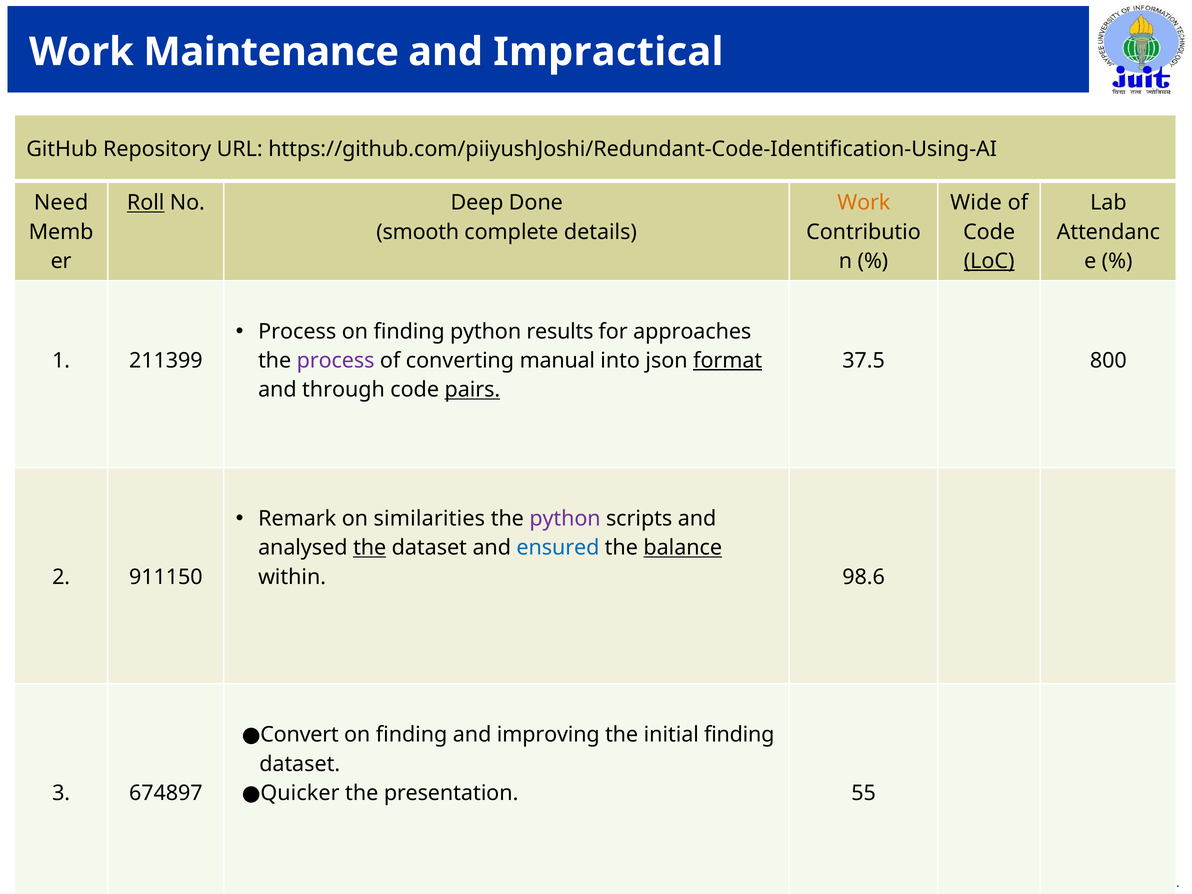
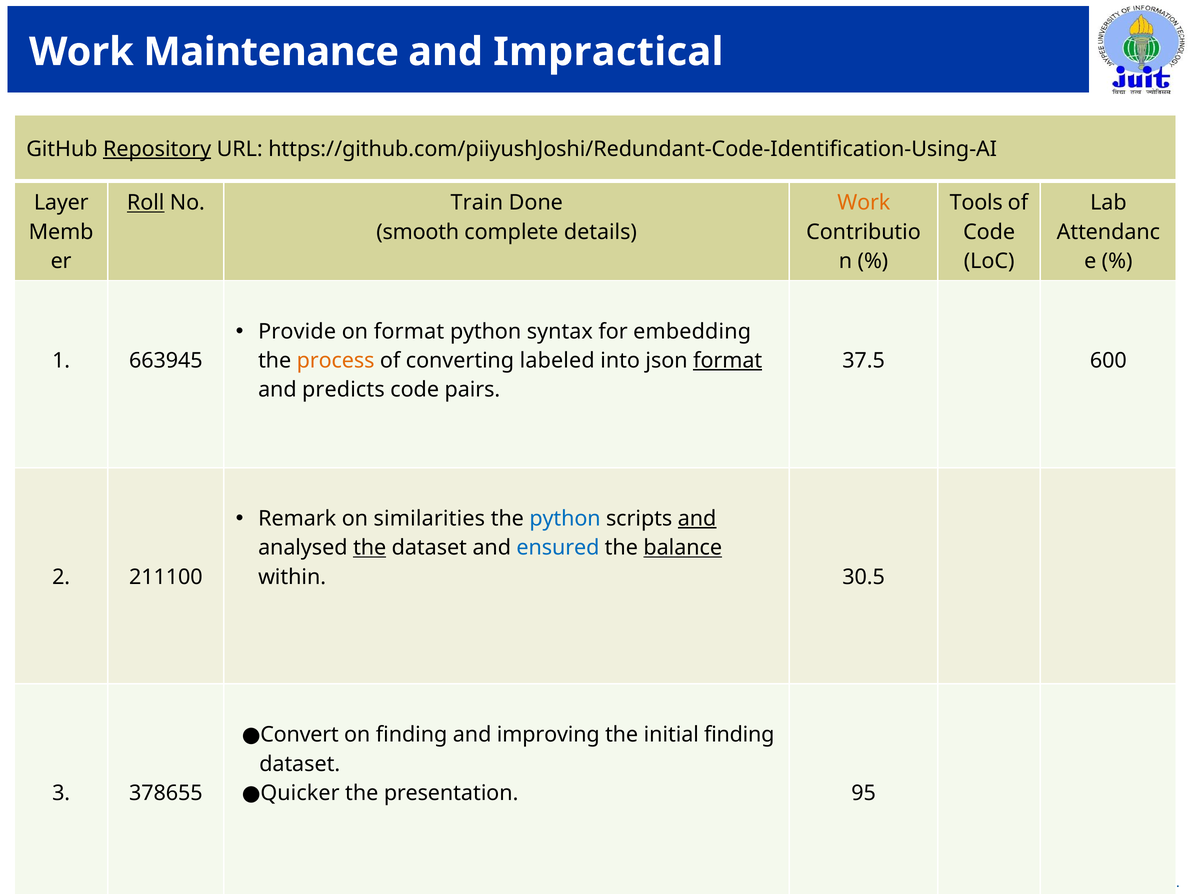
Repository underline: none -> present (157, 149)
Need: Need -> Layer (61, 203)
Deep: Deep -> Train (477, 203)
Wide: Wide -> Tools (976, 203)
LoC underline: present -> none (989, 261)
Process: Process -> Provide (297, 331)
finding: finding -> format (409, 331)
results: results -> syntax (560, 331)
approaches: approaches -> embedding (692, 331)
211399: 211399 -> 663945 (166, 361)
process colour: purple -> orange (336, 361)
manual: manual -> labeled (557, 361)
800: 800 -> 600 (1108, 361)
through: through -> predicts (343, 390)
pairs underline: present -> none (472, 390)
python colour: purple -> blue (565, 519)
and underline: none -> present (697, 519)
911150: 911150 -> 211100 (166, 577)
98.6: 98.6 -> 30.5 (864, 577)
55: 55 -> 95 (864, 793)
674897: 674897 -> 378655 (166, 793)
